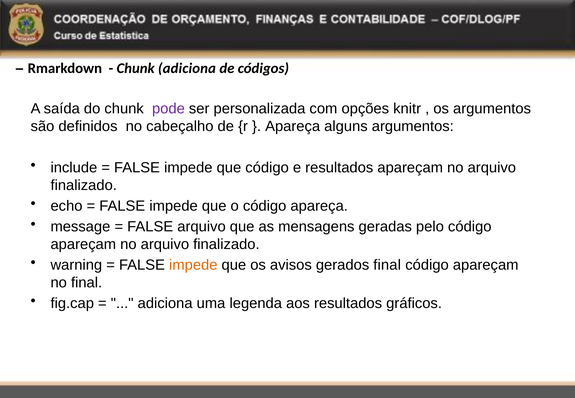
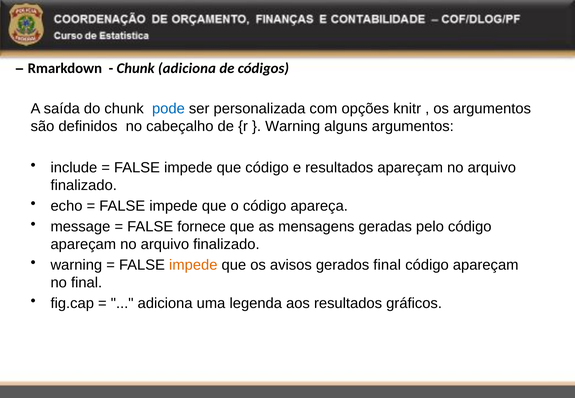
pode colour: purple -> blue (168, 109)
Apareça: Apareça -> Warning (293, 126)
FALSE arquivo: arquivo -> fornece (202, 227)
